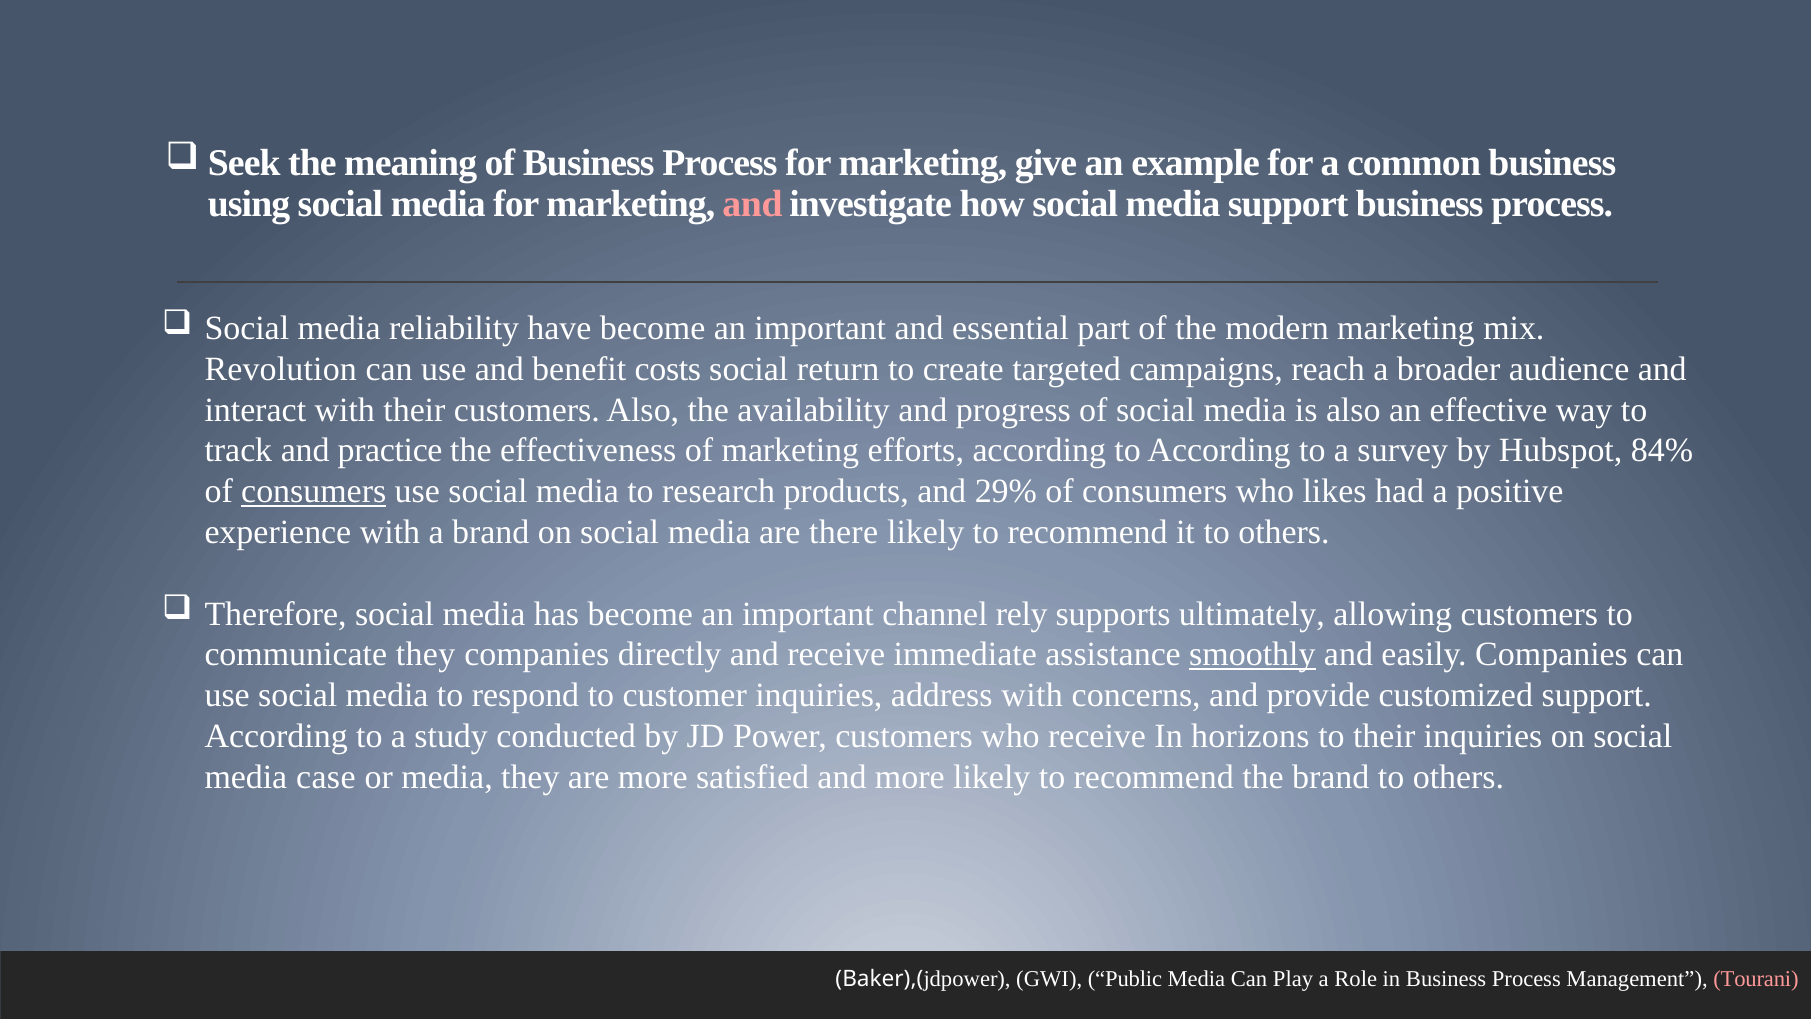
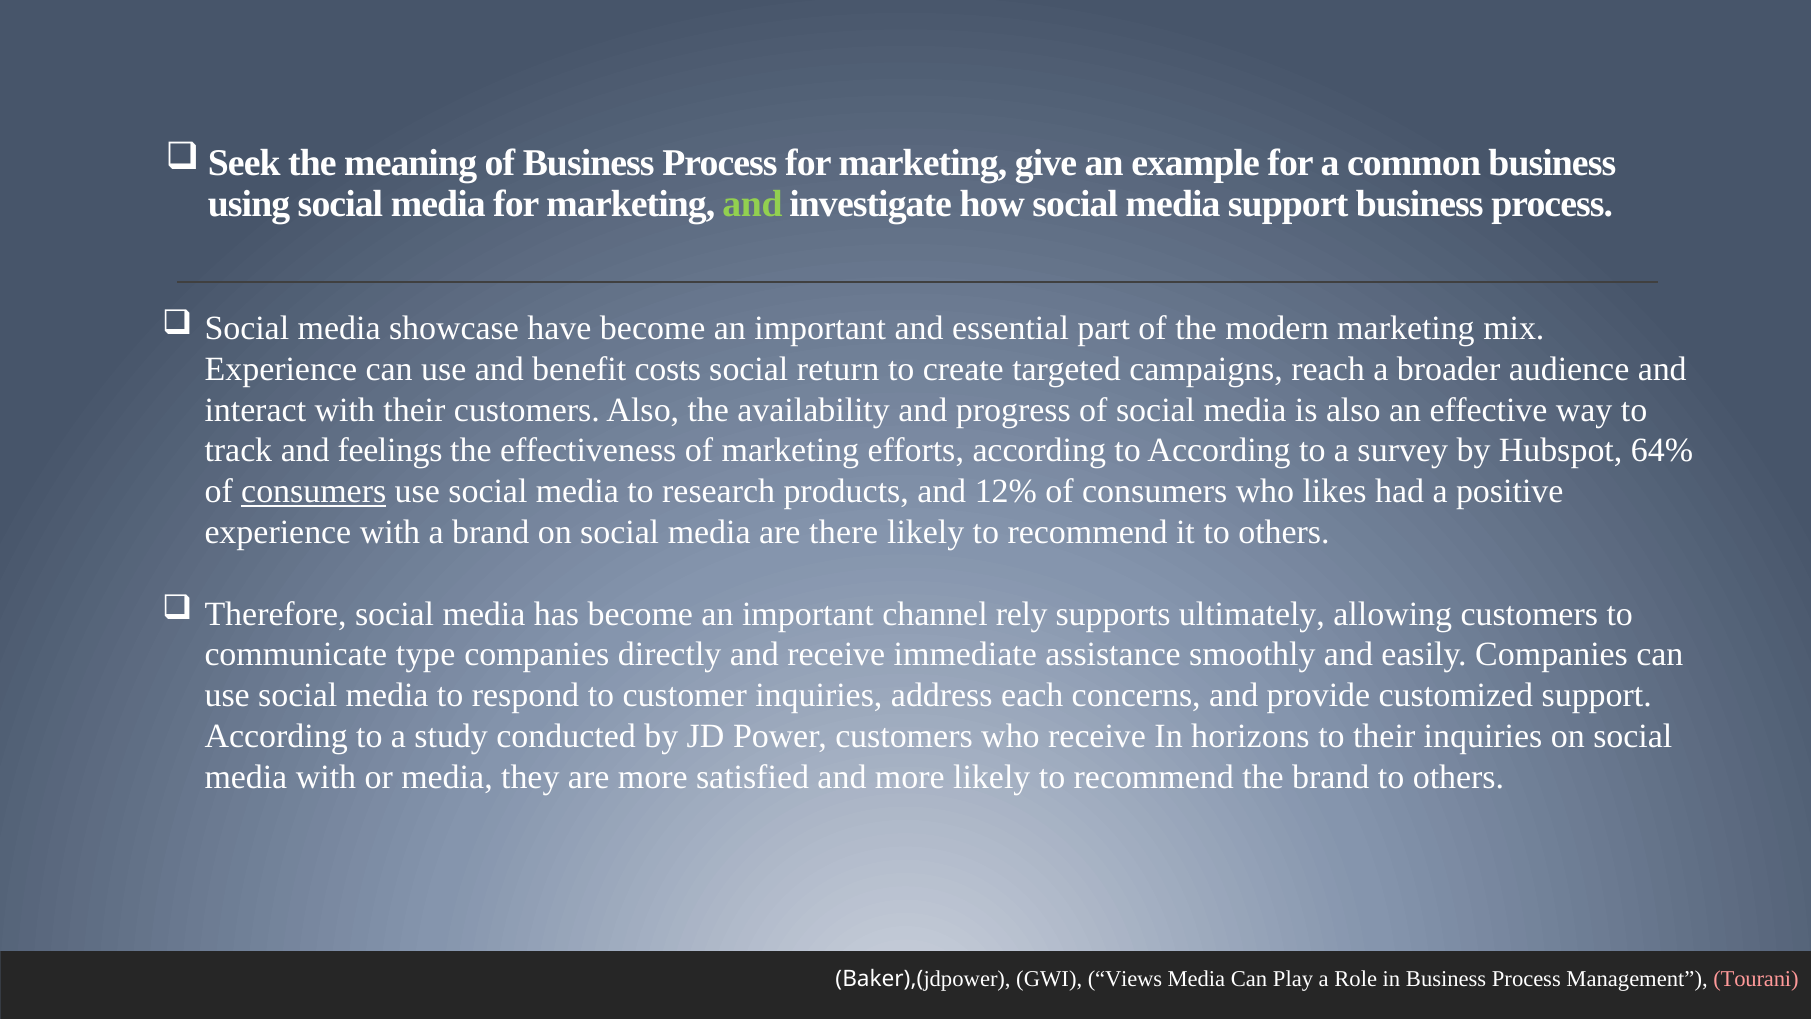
and colour: pink -> light green (752, 204)
reliability: reliability -> showcase (454, 328)
Revolution: Revolution -> Experience (281, 369)
practice: practice -> feelings (390, 451)
84%: 84% -> 64% (1662, 451)
29%: 29% -> 12% (1006, 491)
communicate they: they -> type (426, 654)
smoothly underline: present -> none (1252, 654)
address with: with -> each (1032, 695)
media case: case -> with (326, 777)
Public: Public -> Views (1125, 979)
